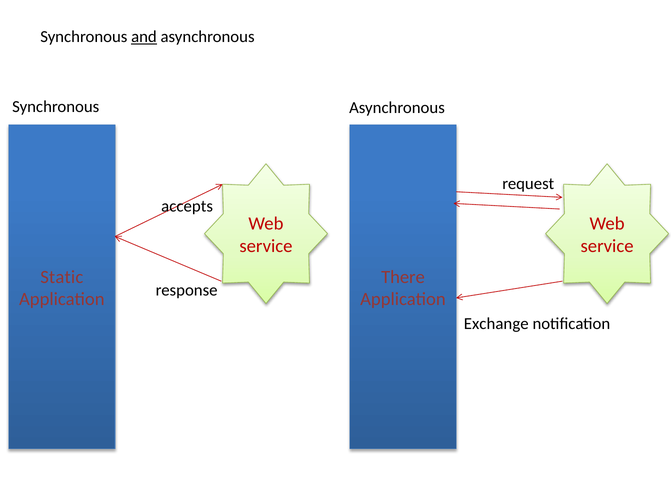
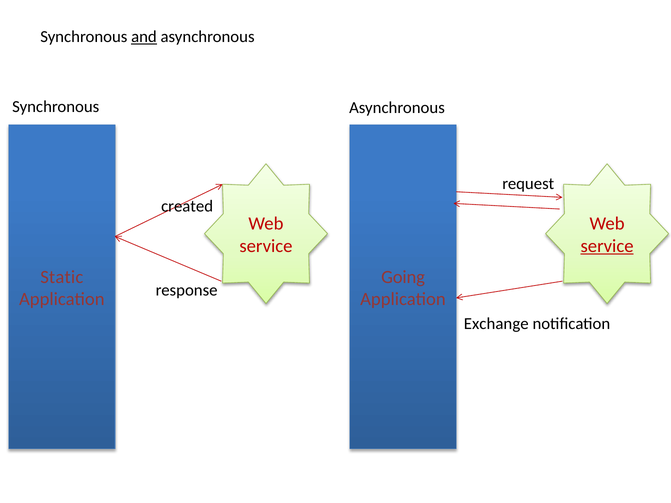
accepts: accepts -> created (187, 206)
service underline: none -> present (607, 246)
There: There -> Going (403, 277)
